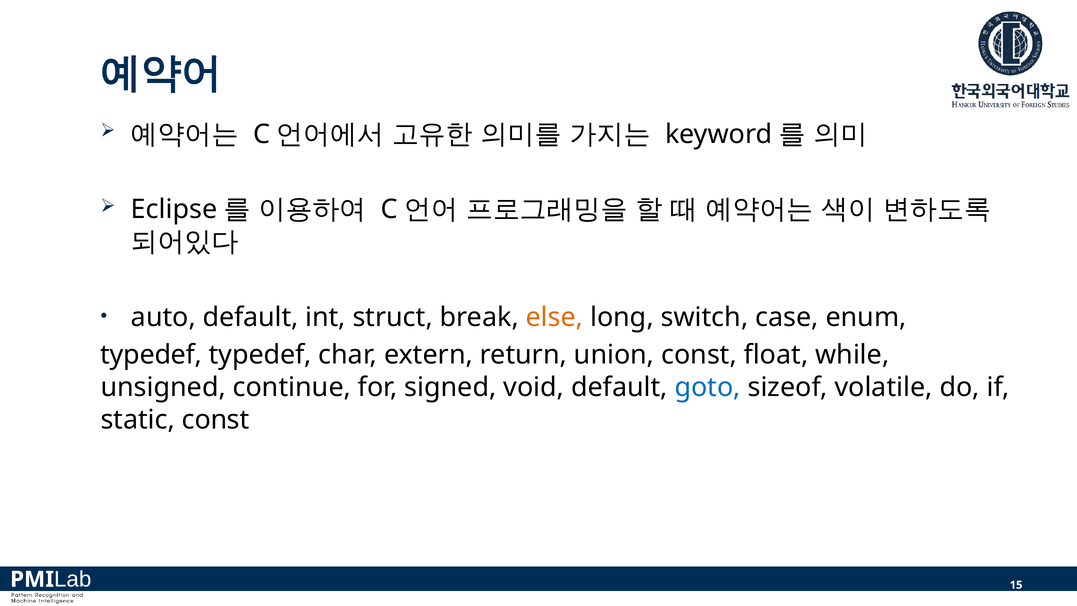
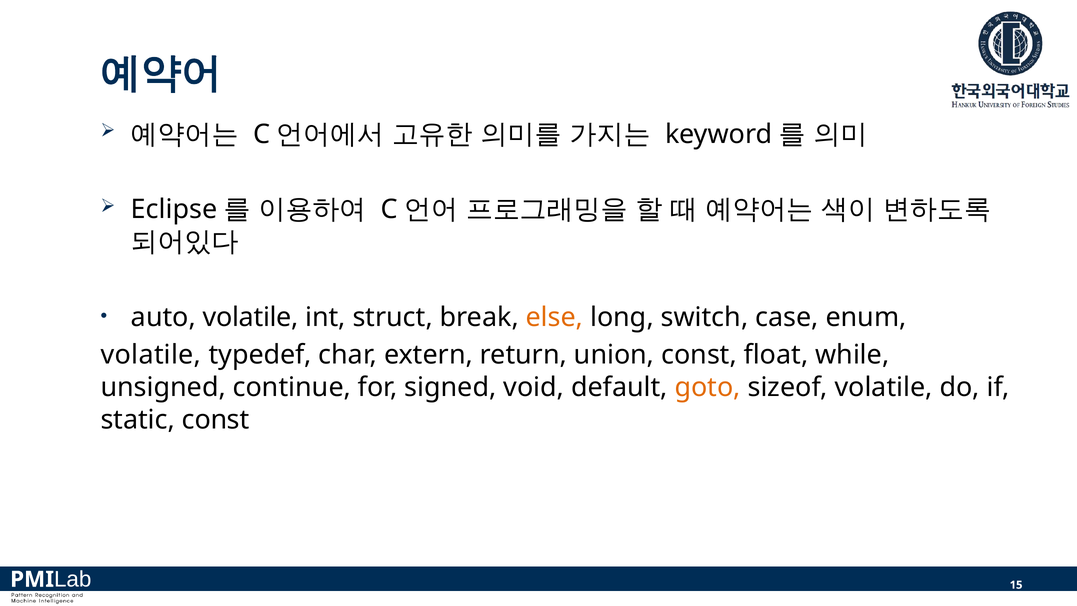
auto default: default -> volatile (251, 317)
typedef: typedef -> volatile (151, 355)
goto colour: blue -> orange (708, 387)
